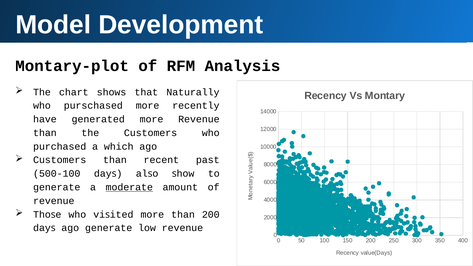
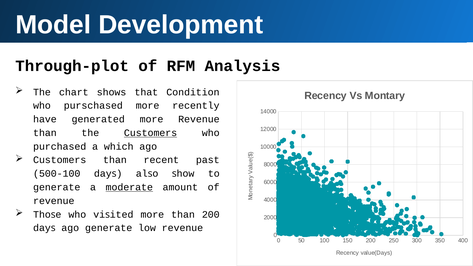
Montary-plot: Montary-plot -> Through-plot (72, 66)
Naturally: Naturally -> Condition (193, 92)
Customers underline: none -> present (151, 133)
